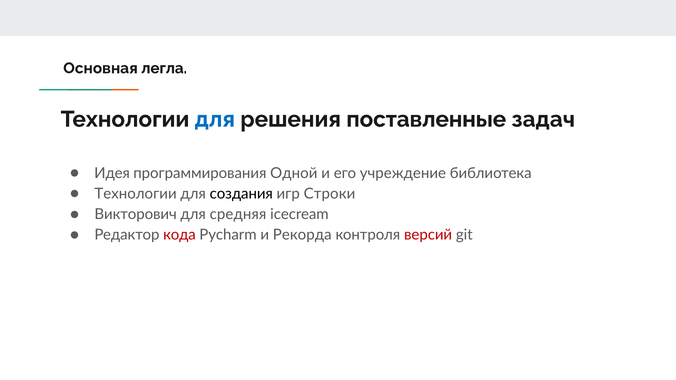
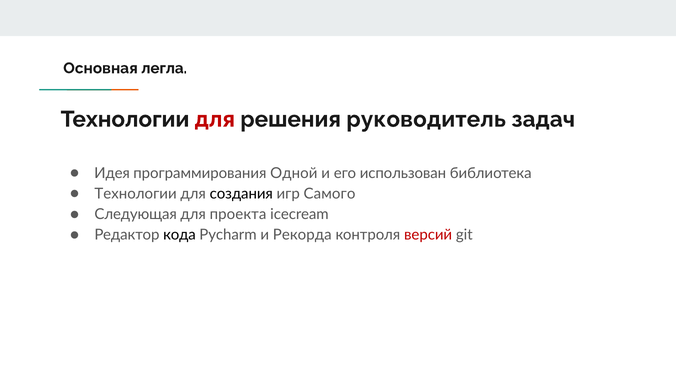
для colour: blue -> red (215, 119)
поставленные: поставленные -> руководитель (426, 119)
учреждение: учреждение -> использован (403, 173)
Строки: Строки -> Самого (330, 194)
Викторович: Викторович -> Следующая (136, 215)
средняя: средняя -> проекта (238, 215)
кода colour: red -> black (179, 235)
